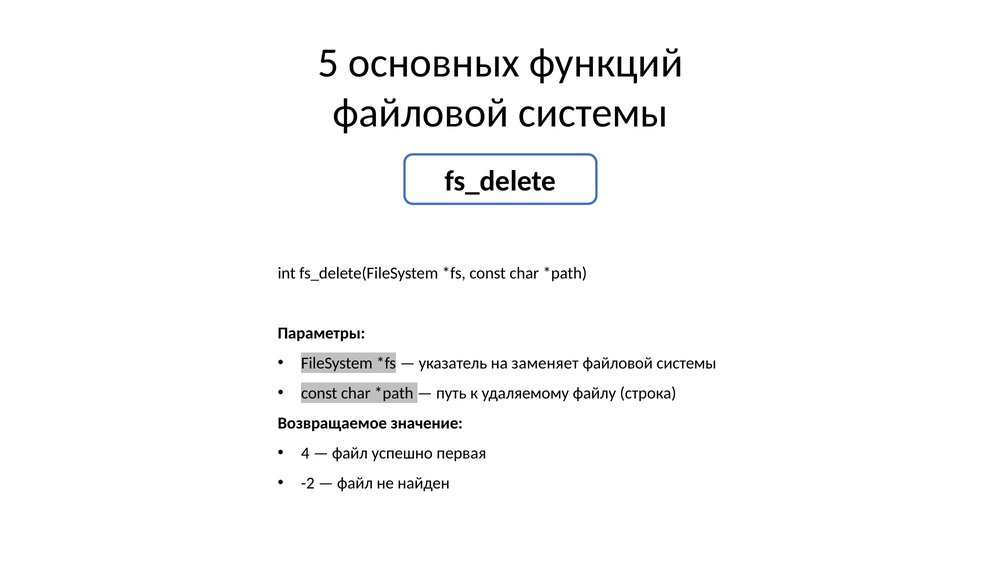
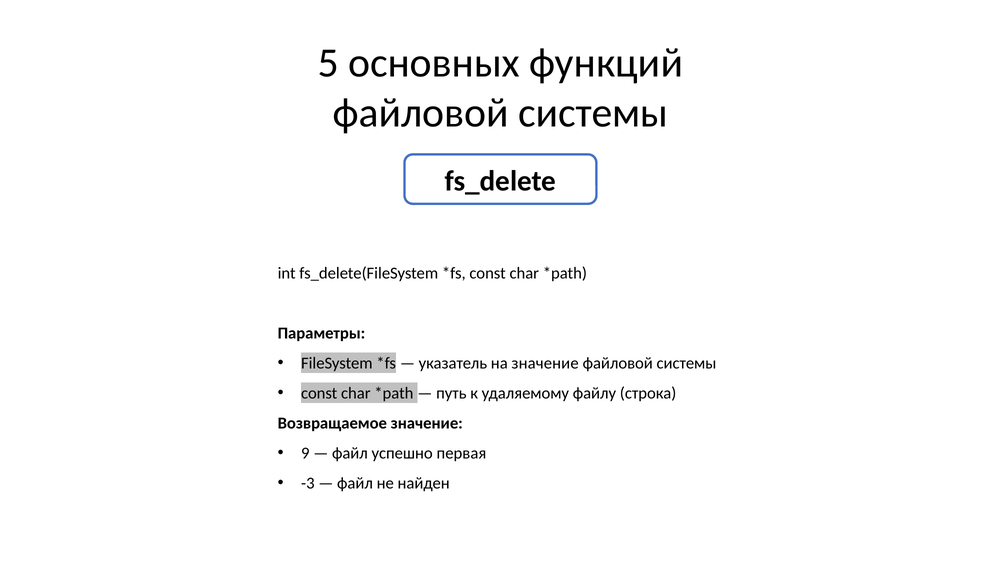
на заменяет: заменяет -> значение (545, 363)
4: 4 -> 9 (305, 453)
-2: -2 -> -3 (308, 483)
